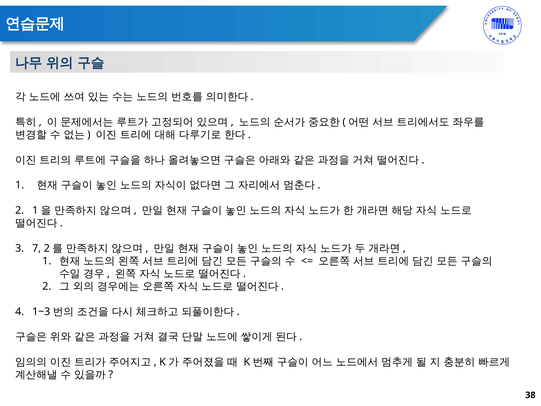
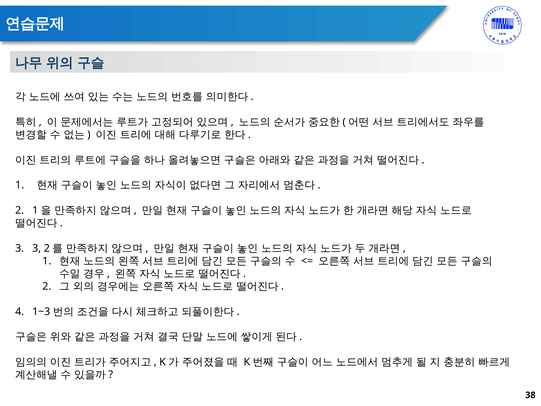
7: 7 -> 3 (37, 248)
